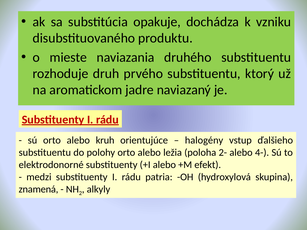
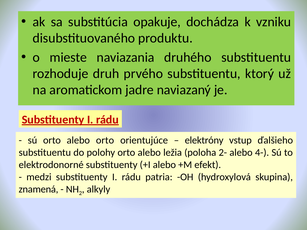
alebo kruh: kruh -> orto (105, 140)
halogény: halogény -> elektróny (204, 140)
